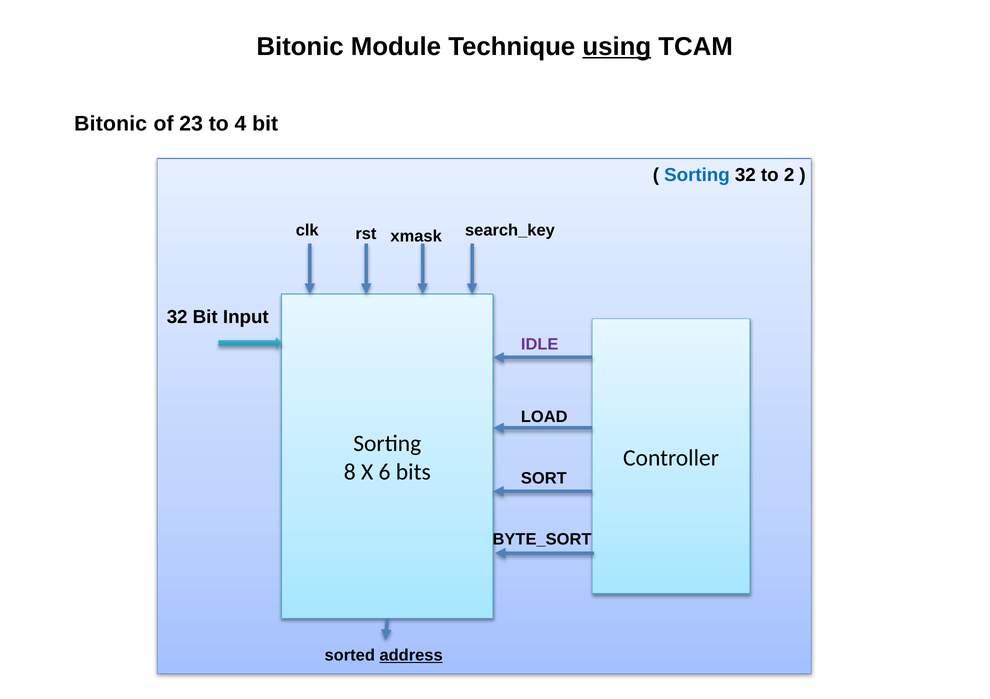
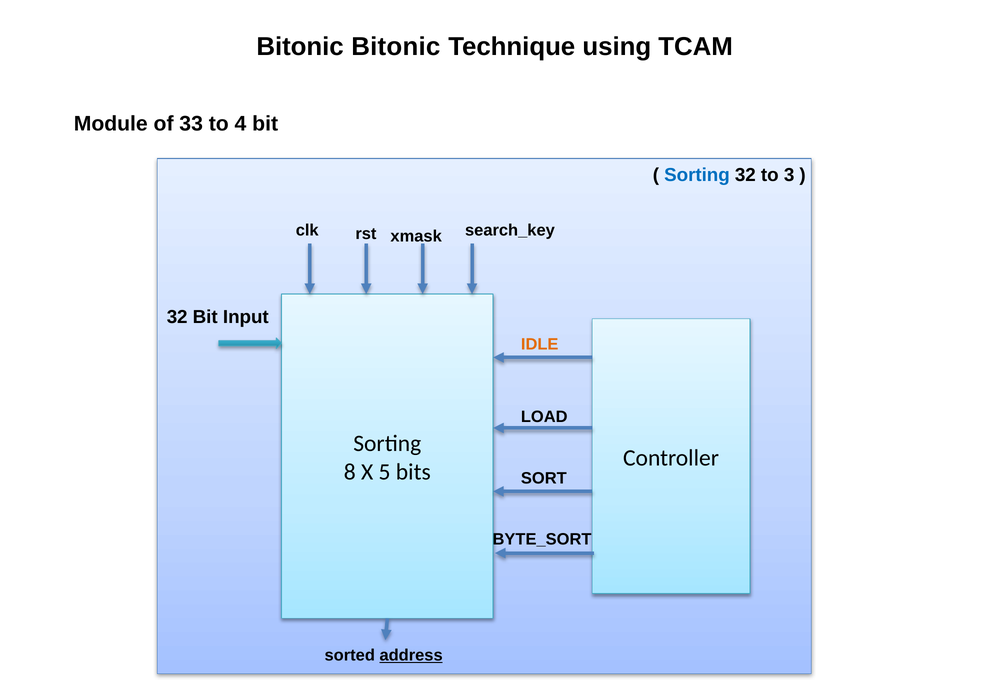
Bitonic Module: Module -> Bitonic (396, 47)
using underline: present -> none (617, 47)
Bitonic: Bitonic -> Module (111, 124)
23: 23 -> 33 (191, 124)
2: 2 -> 3 (789, 175)
IDLE colour: purple -> orange (540, 344)
6: 6 -> 5 (384, 472)
